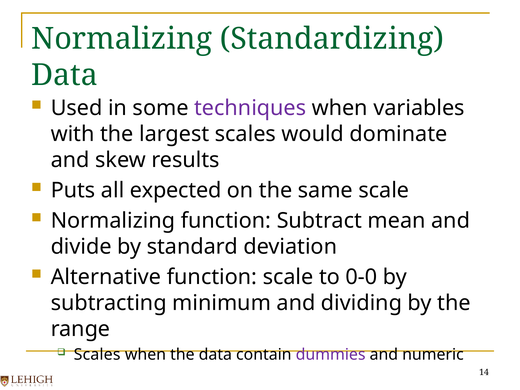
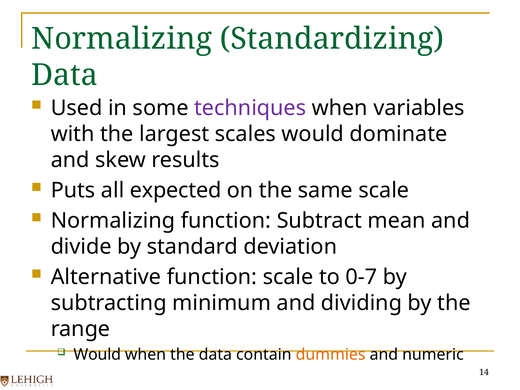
0-0: 0-0 -> 0-7 (361, 277)
Scales: Scales -> Would (97, 354)
dummies colour: purple -> orange (331, 354)
